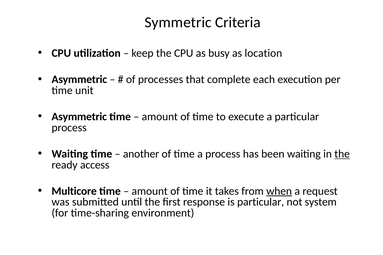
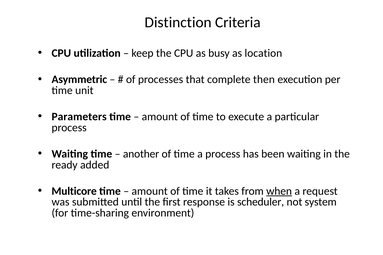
Symmetric: Symmetric -> Distinction (178, 22)
each: each -> then (264, 80)
Asymmetric: Asymmetric -> Parameters (79, 117)
the underline: present -> none (342, 154)
access: access -> added (95, 165)
is particular: particular -> scheduler (261, 202)
